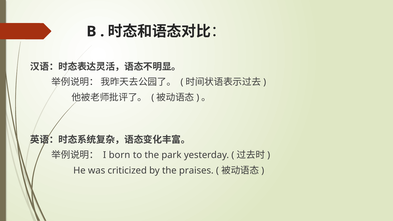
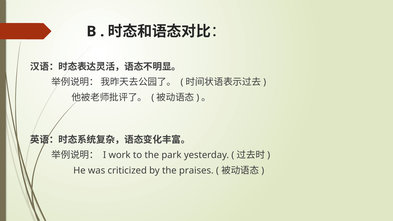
born: born -> work (120, 155)
